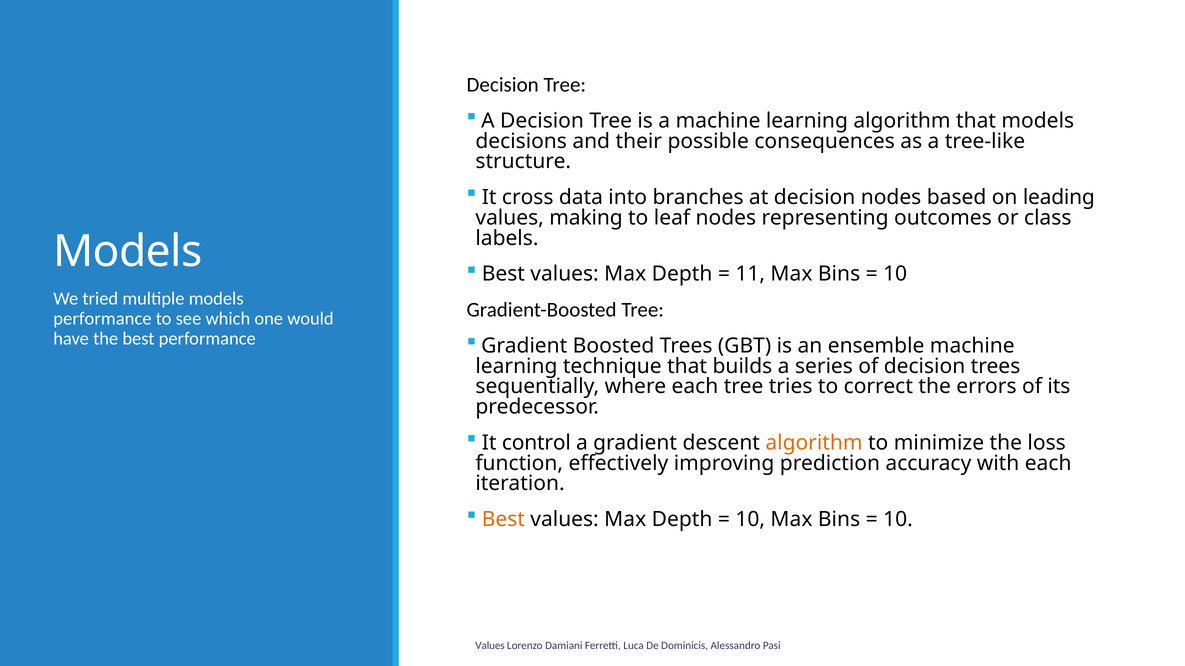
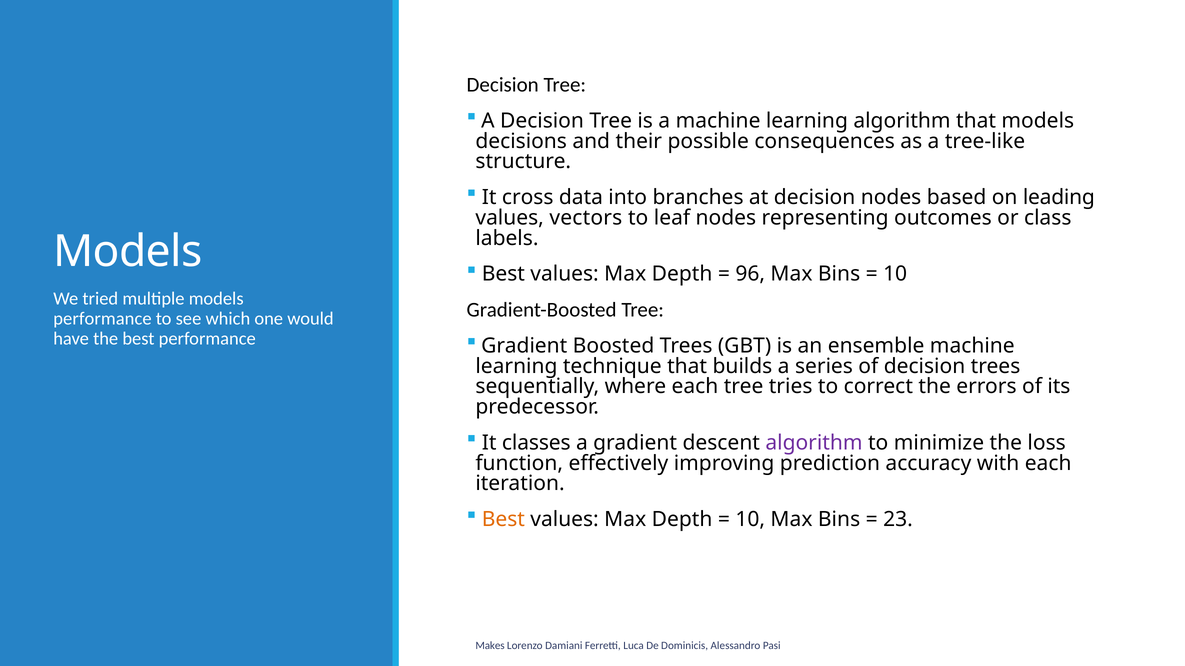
making: making -> vectors (586, 218)
11: 11 -> 96 (750, 274)
control: control -> classes (536, 443)
algorithm colour: orange -> purple (814, 443)
10: 10 -> 23 (898, 520)
Values: Values -> Makes (490, 646)
